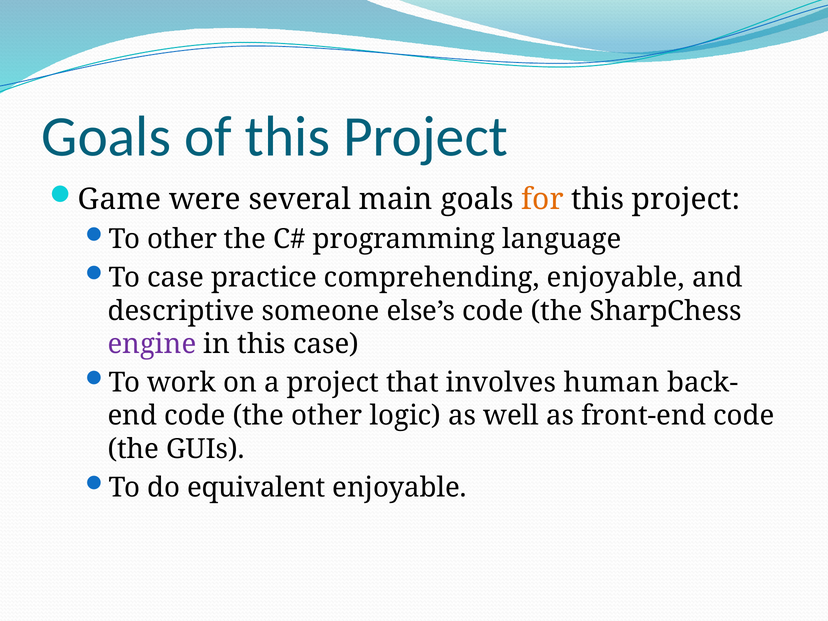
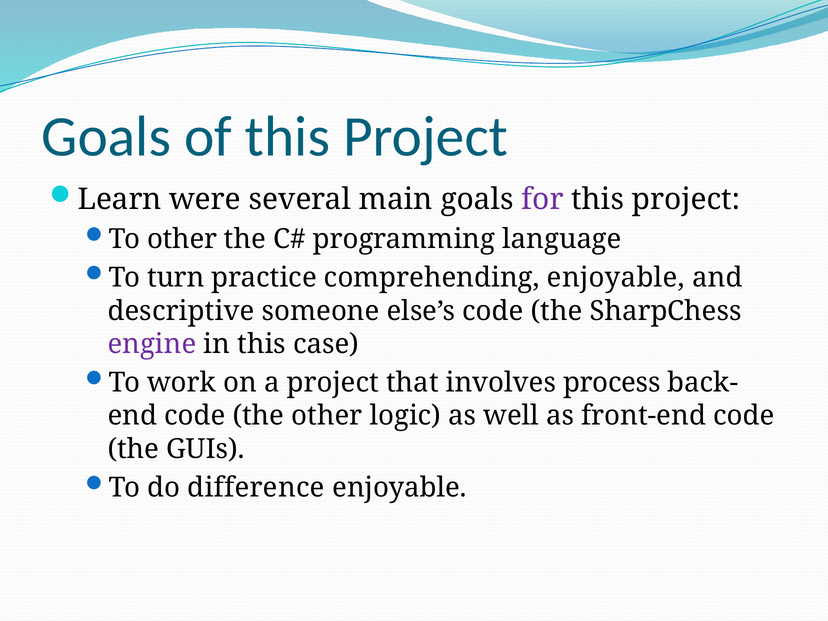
Game: Game -> Learn (120, 199)
for colour: orange -> purple (542, 199)
To case: case -> turn (176, 278)
human: human -> process (612, 383)
equivalent: equivalent -> difference (256, 488)
